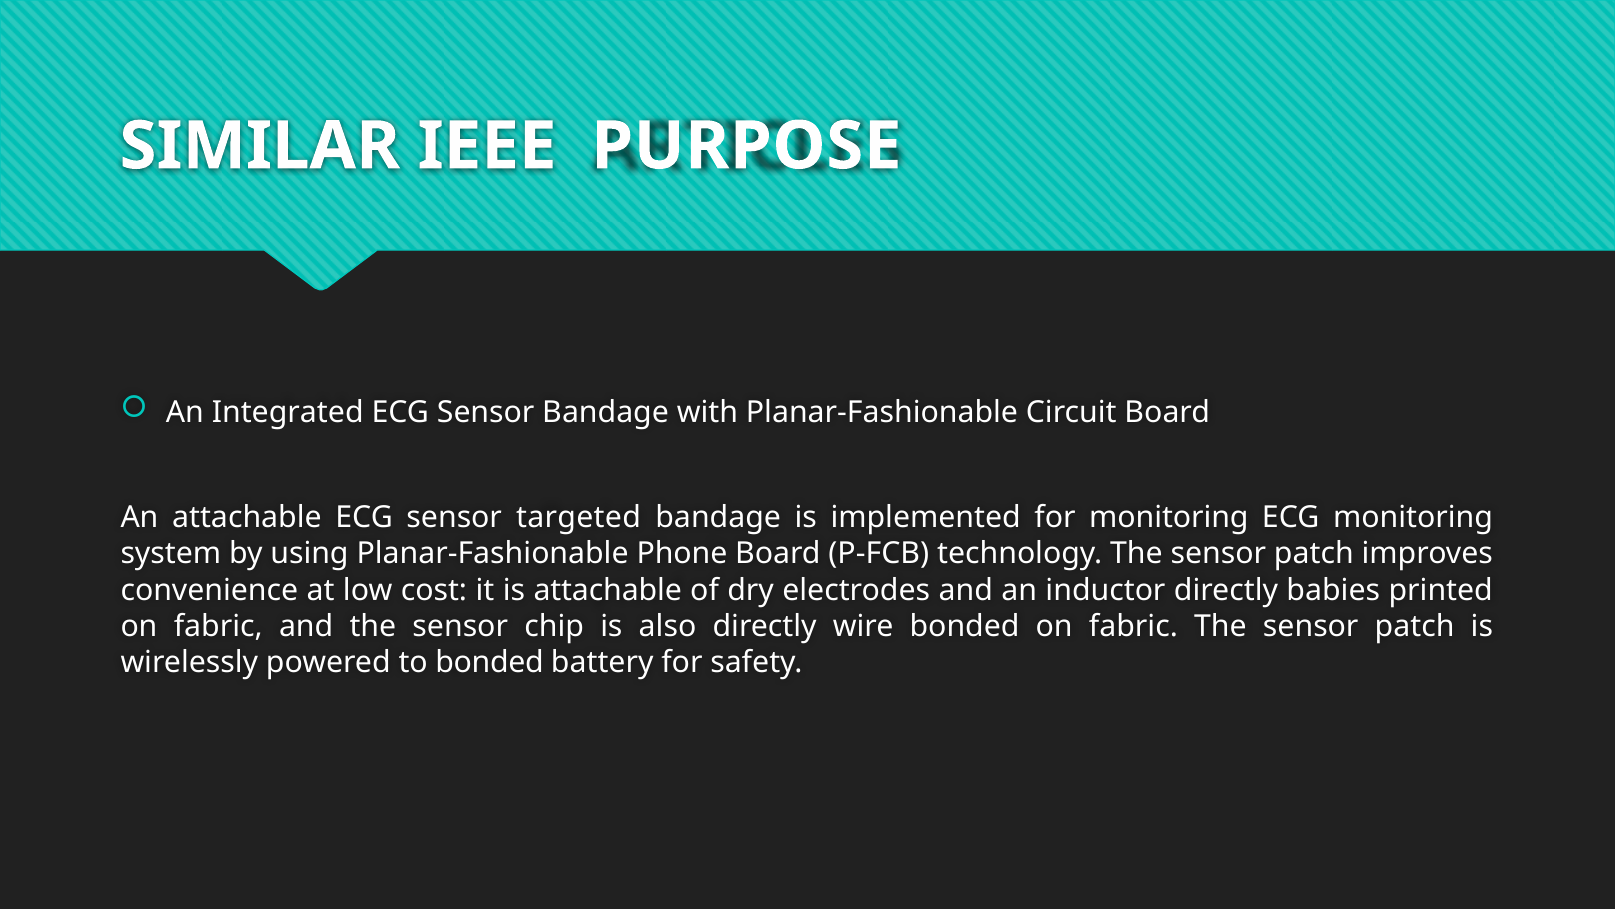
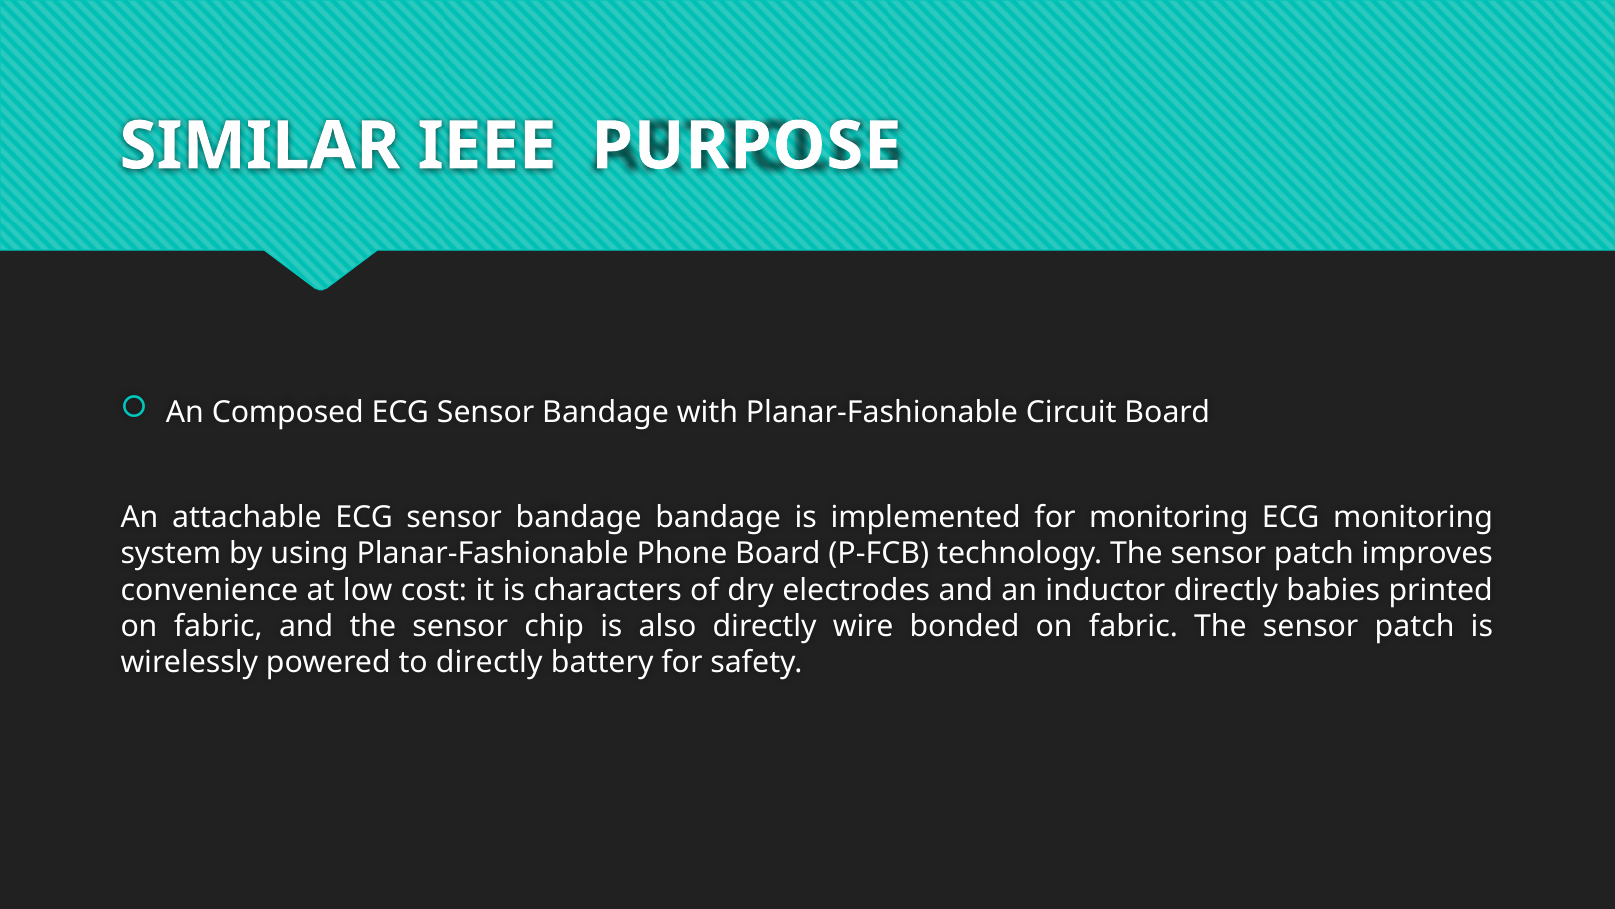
Integrated: Integrated -> Composed (288, 412)
attachable ECG sensor targeted: targeted -> bandage (579, 517)
is attachable: attachable -> characters (608, 590)
to bonded: bonded -> directly (489, 662)
